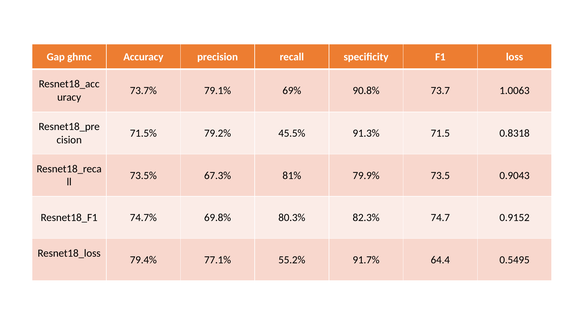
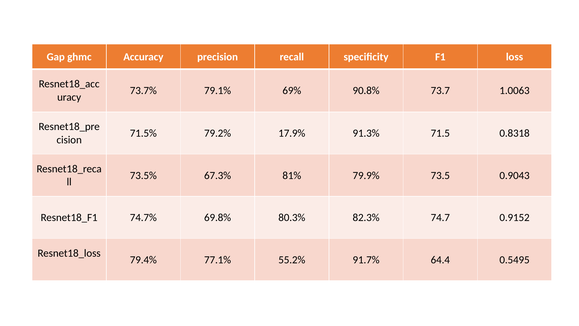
45.5%: 45.5% -> 17.9% (292, 133)
